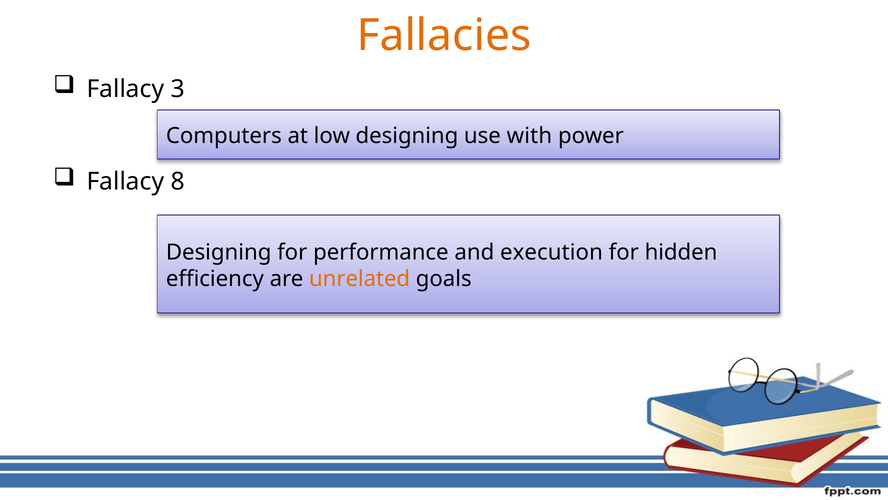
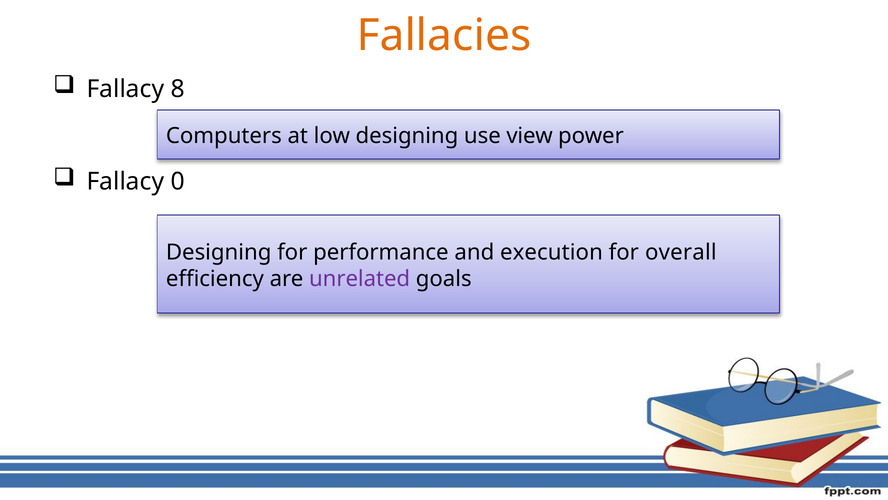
3: 3 -> 8 (178, 89)
with: with -> view (530, 136)
8: 8 -> 0 (178, 181)
hidden: hidden -> overall (681, 252)
unrelated colour: orange -> purple (360, 279)
